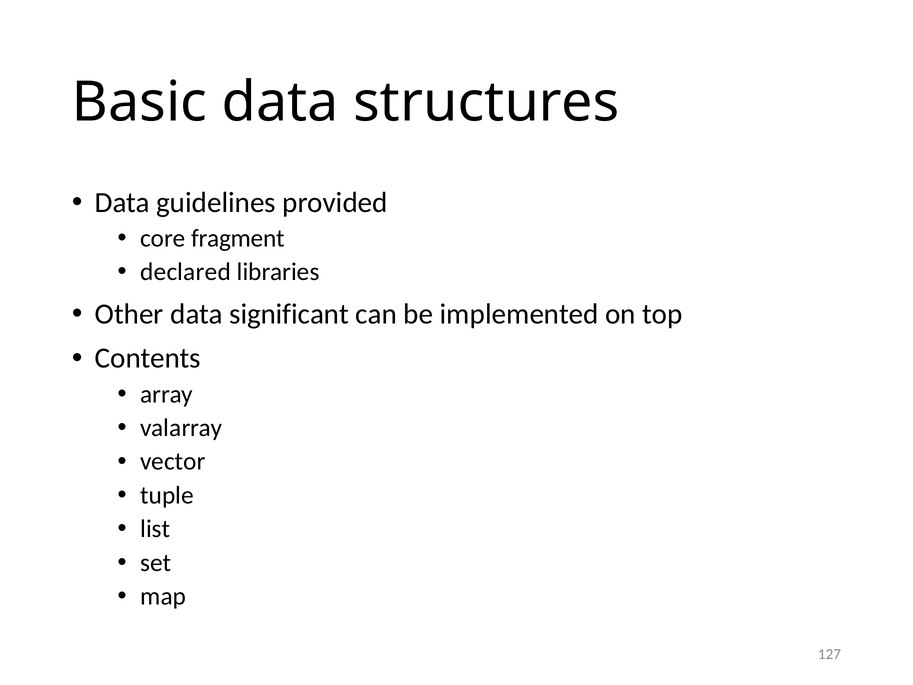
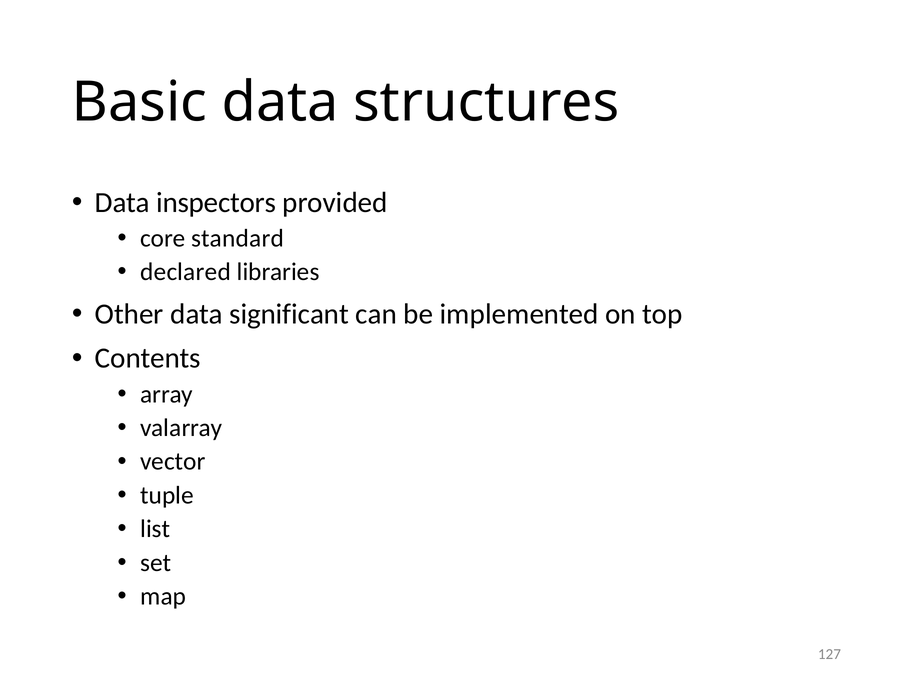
guidelines: guidelines -> inspectors (216, 202)
fragment: fragment -> standard (238, 238)
